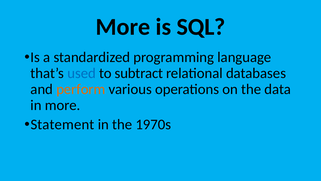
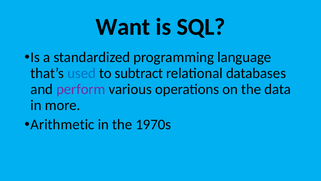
More: More -> Want (123, 27)
perform colour: orange -> purple (81, 89)
Statement: Statement -> Arithmetic (62, 124)
